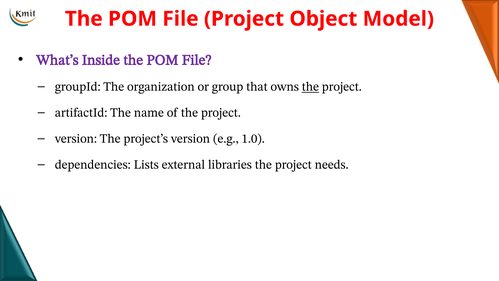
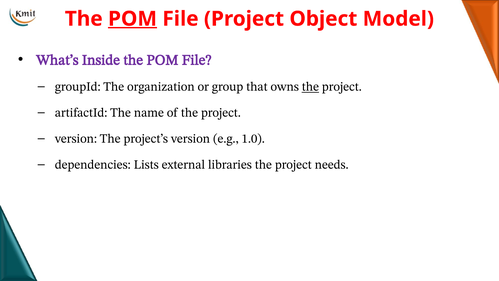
POM underline: none -> present (133, 19)
